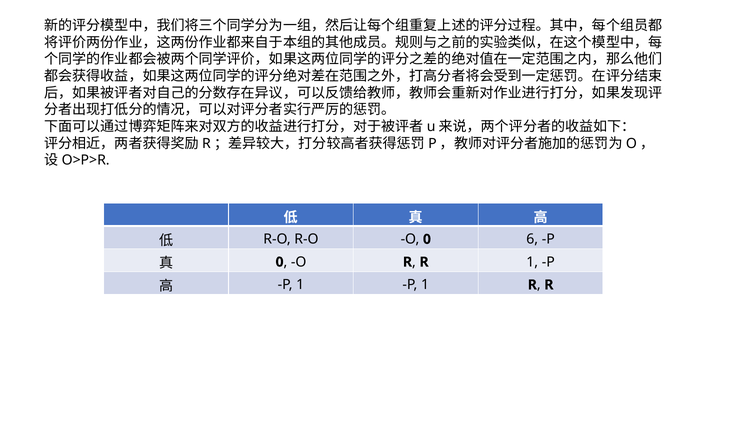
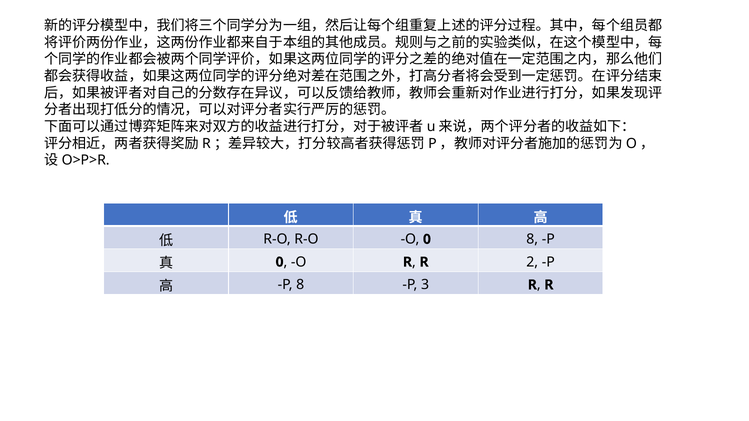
6: 6 -> 8 (532, 239)
1: 1 -> 2 (532, 262)
1: 1 -> 8 (300, 285)
1: 1 -> 3 (425, 285)
